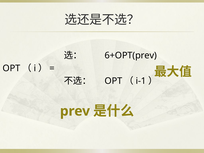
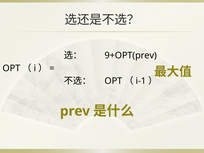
6+OPT(prev: 6+OPT(prev -> 9+OPT(prev (131, 55)
